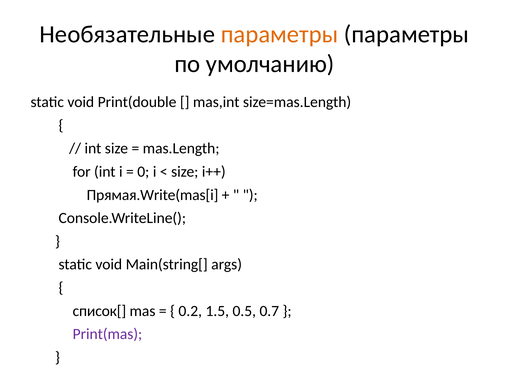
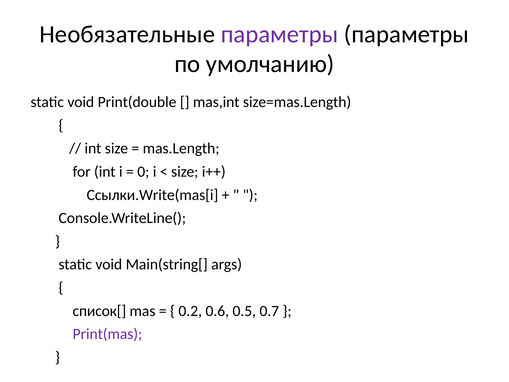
параметры colour: orange -> purple (279, 34)
Прямая.Write(mas[i: Прямая.Write(mas[i -> Ссылки.Write(mas[i (152, 195)
1.5: 1.5 -> 0.6 (217, 311)
